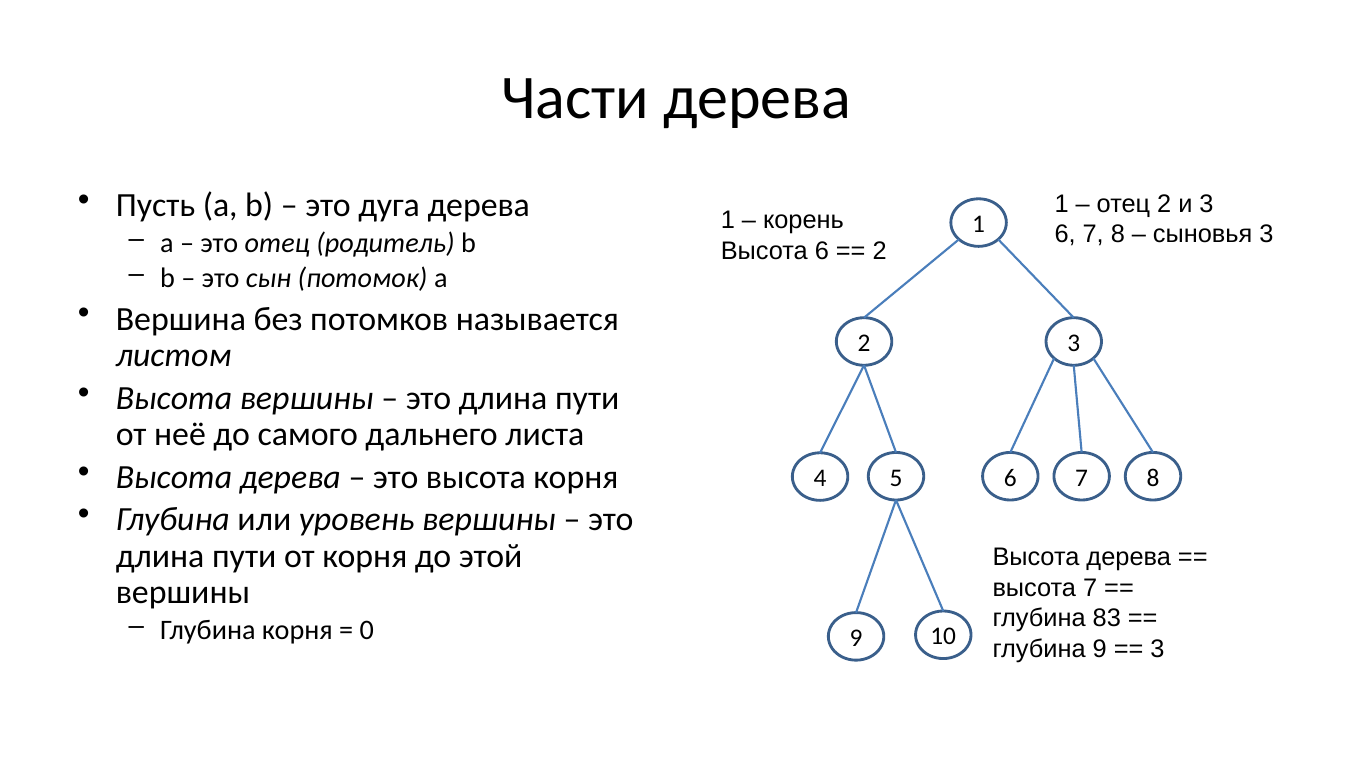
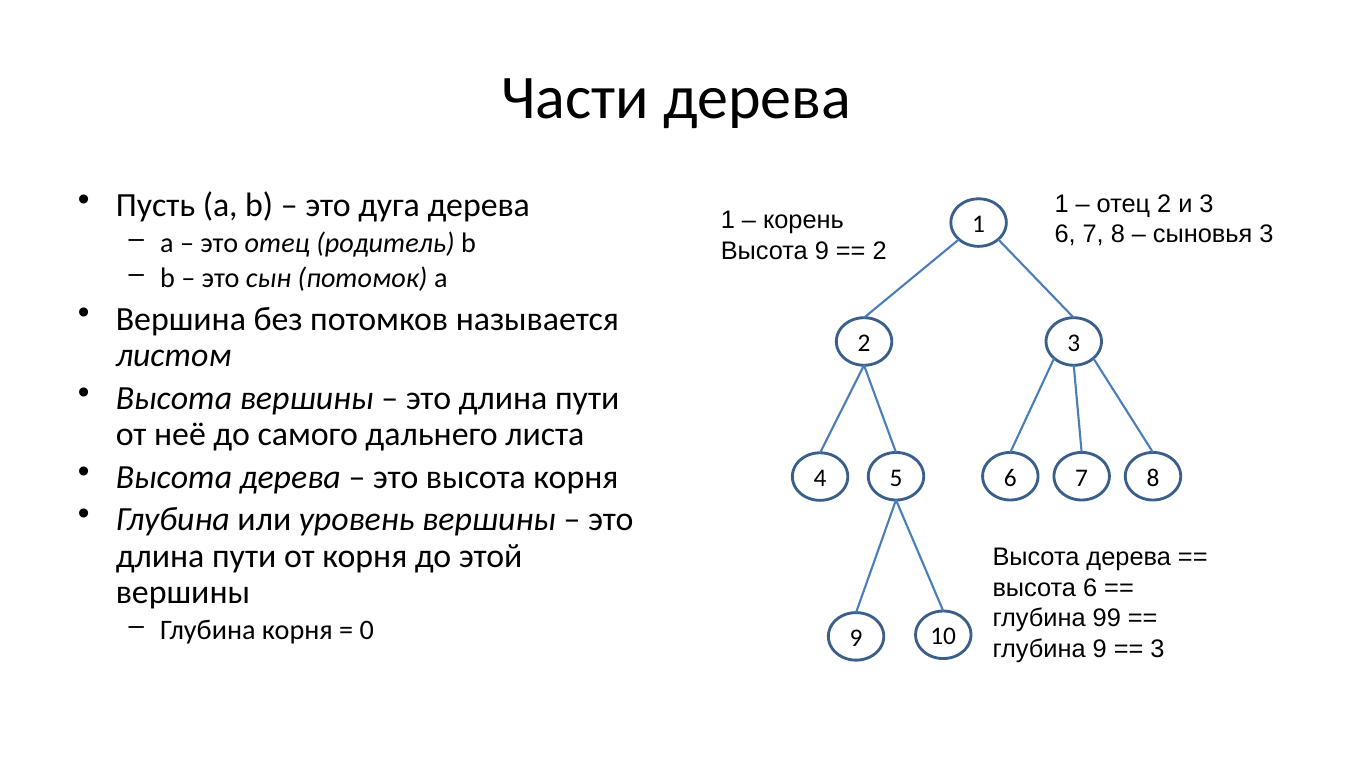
Высота 6: 6 -> 9 (822, 251)
высота 7: 7 -> 6 (1090, 588)
83: 83 -> 99 (1107, 618)
